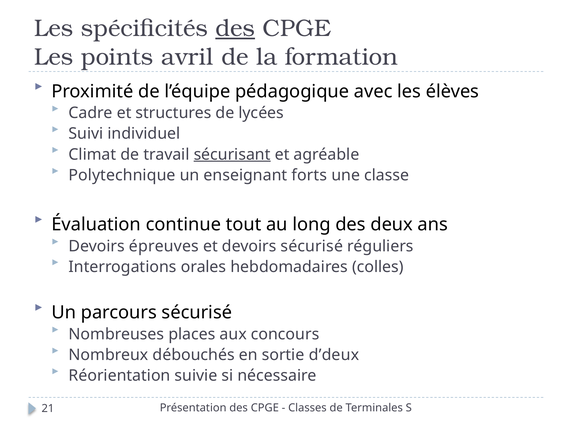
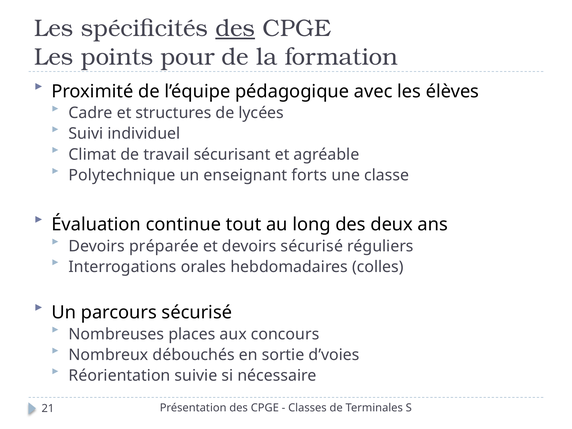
avril: avril -> pour (188, 57)
sécurisant underline: present -> none (232, 154)
épreuves: épreuves -> préparée (164, 246)
d’deux: d’deux -> d’voies (334, 355)
